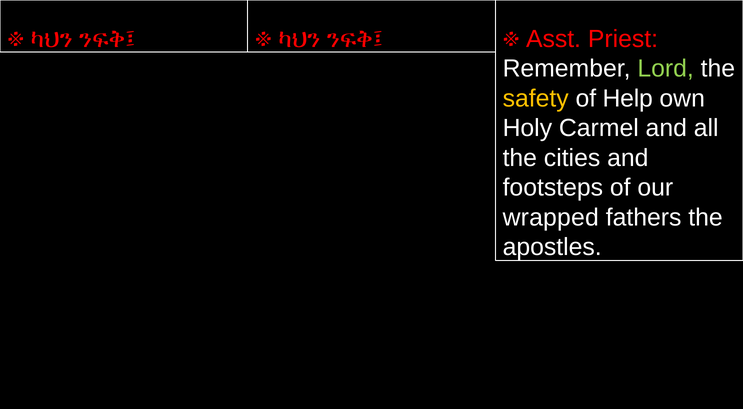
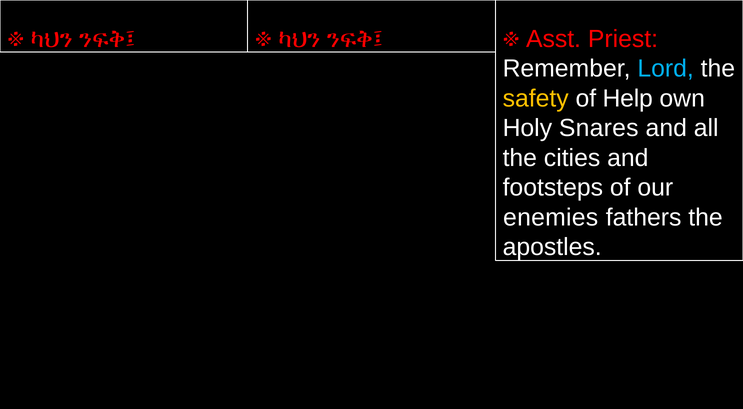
Lord colour: light green -> light blue (666, 69)
Carmel: Carmel -> Snares (599, 128)
wrapped: wrapped -> enemies (551, 217)
